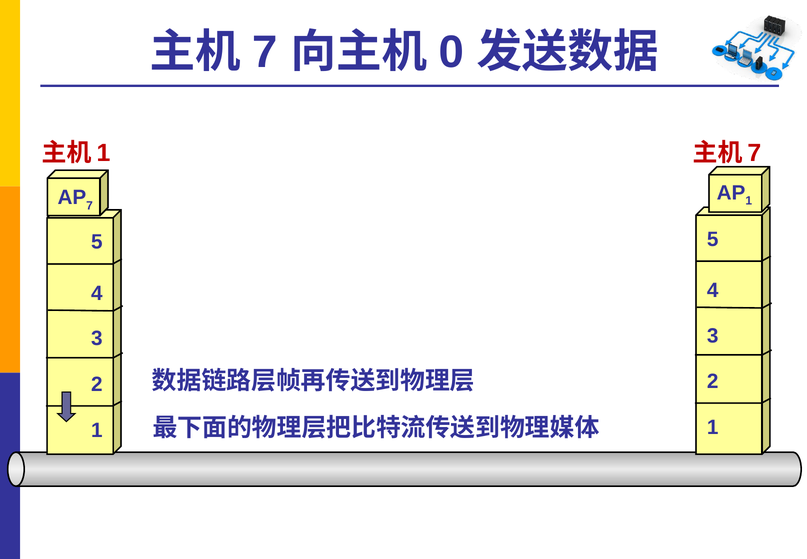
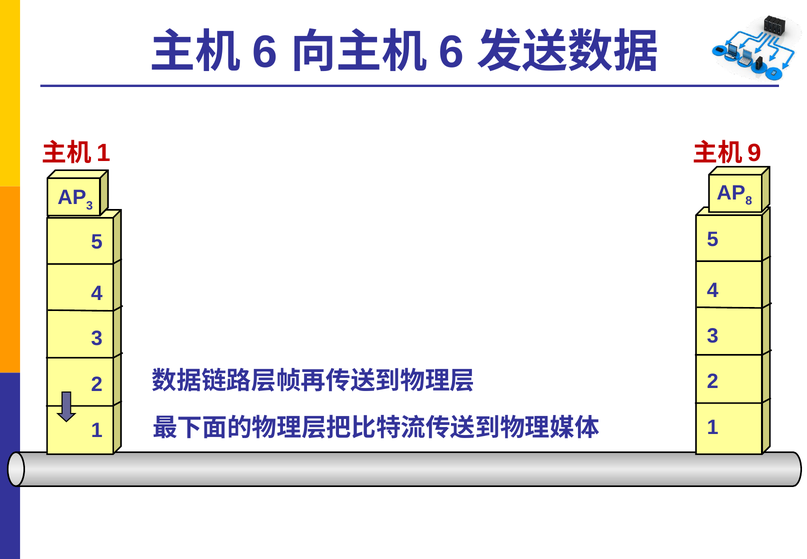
7: 7 -> 6 (265, 52)
0: 0 -> 6 (451, 52)
7: 7 -> 9 (754, 153)
1: 1 -> 8 (749, 201)
7: 7 -> 3 (90, 206)
